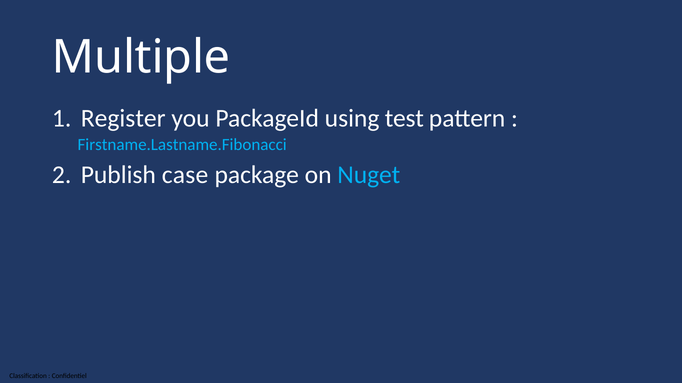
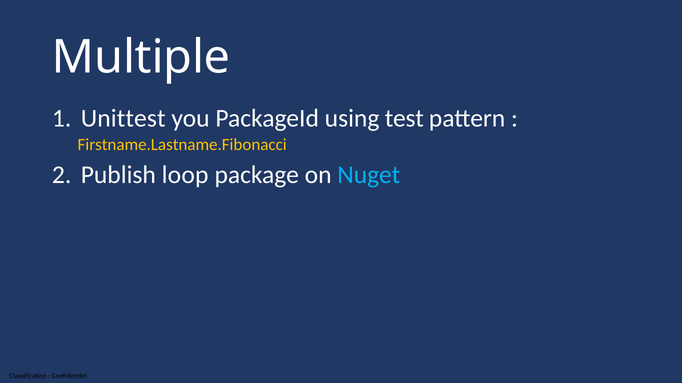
Register: Register -> Unittest (123, 118)
Firstname.Lastname.Fibonacci colour: light blue -> yellow (182, 145)
case: case -> loop (185, 175)
